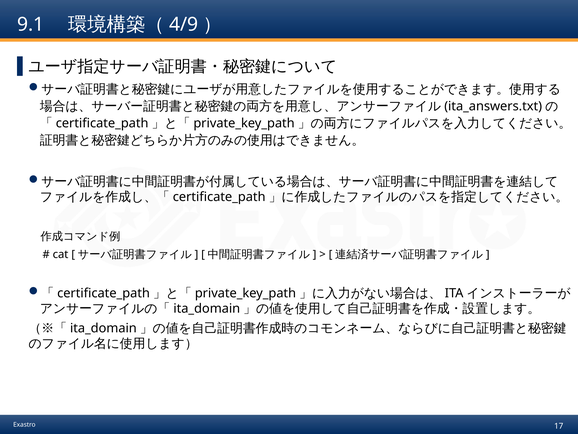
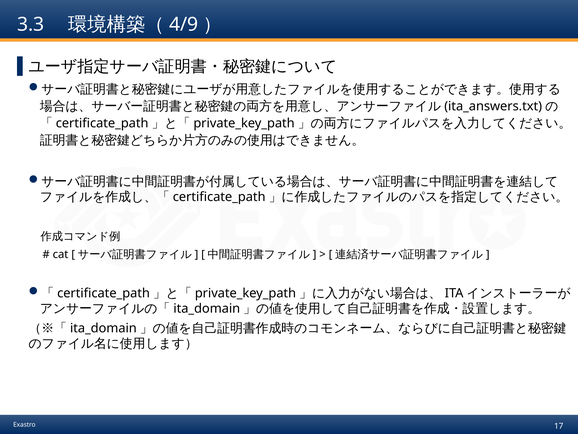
9.1: 9.1 -> 3.3 (31, 25)
